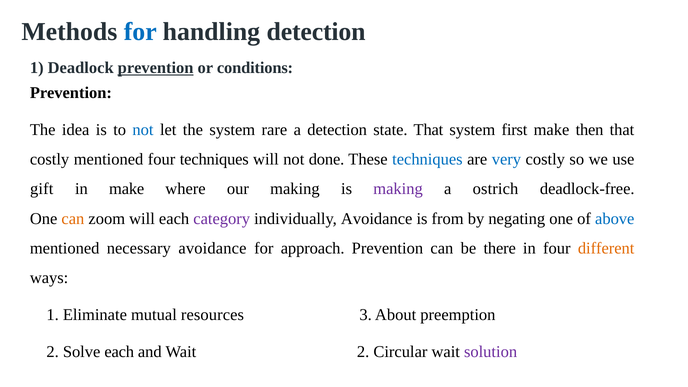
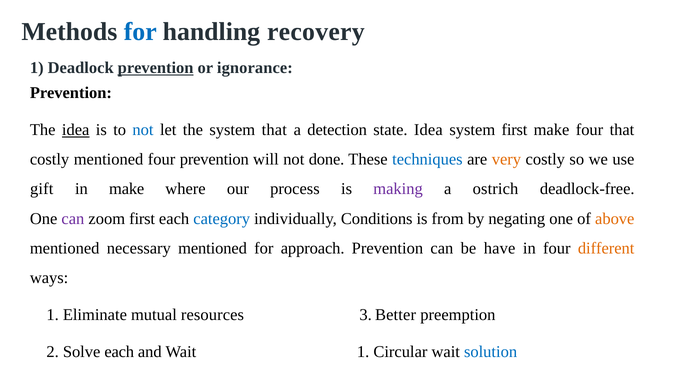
handling detection: detection -> recovery (316, 32)
conditions: conditions -> ignorance (255, 68)
idea underline: none -> present (76, 130)
system rare: rare -> that (274, 130)
state That: That -> Idea (428, 130)
make then: then -> four (589, 130)
four techniques: techniques -> prevention (214, 159)
very colour: blue -> orange (506, 159)
our making: making -> process (295, 189)
can colour: orange -> purple (73, 219)
zoom will: will -> first (142, 219)
category colour: purple -> blue (222, 219)
individually Avoidance: Avoidance -> Conditions (377, 219)
above colour: blue -> orange (615, 219)
necessary avoidance: avoidance -> mentioned (213, 248)
there: there -> have (500, 248)
About: About -> Better (396, 315)
Wait 2: 2 -> 1 (363, 352)
solution colour: purple -> blue (491, 352)
